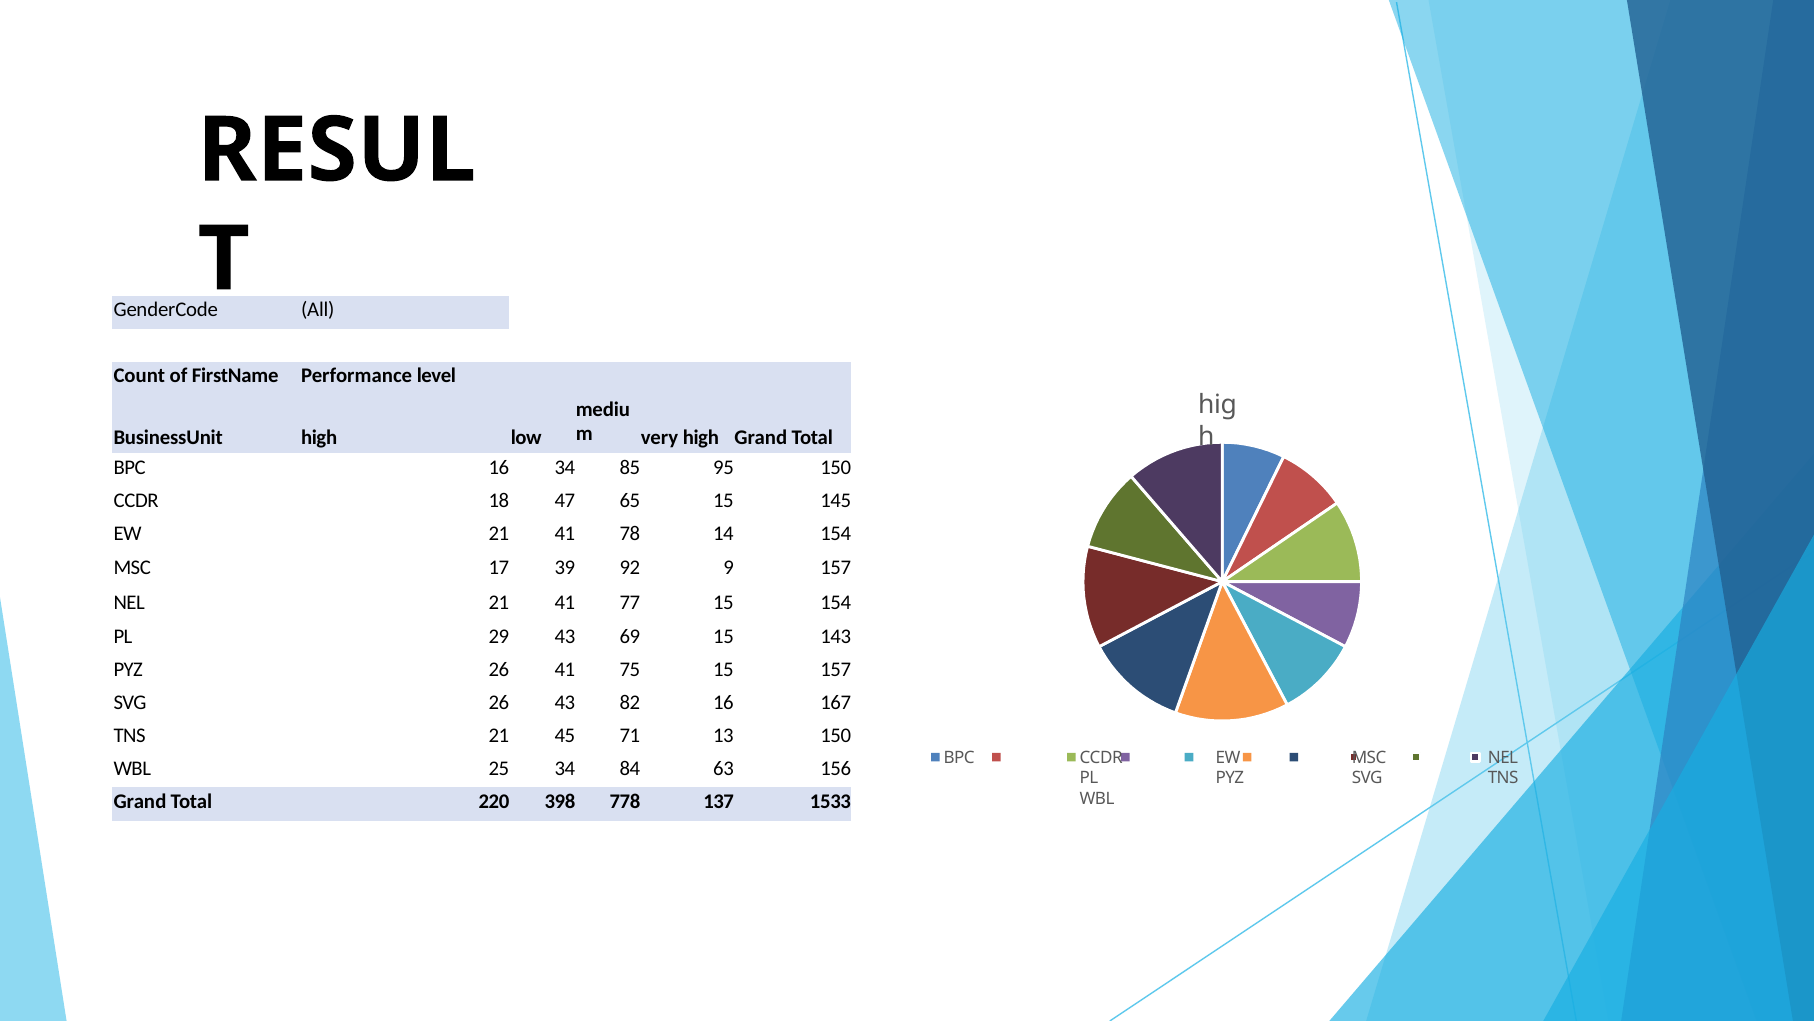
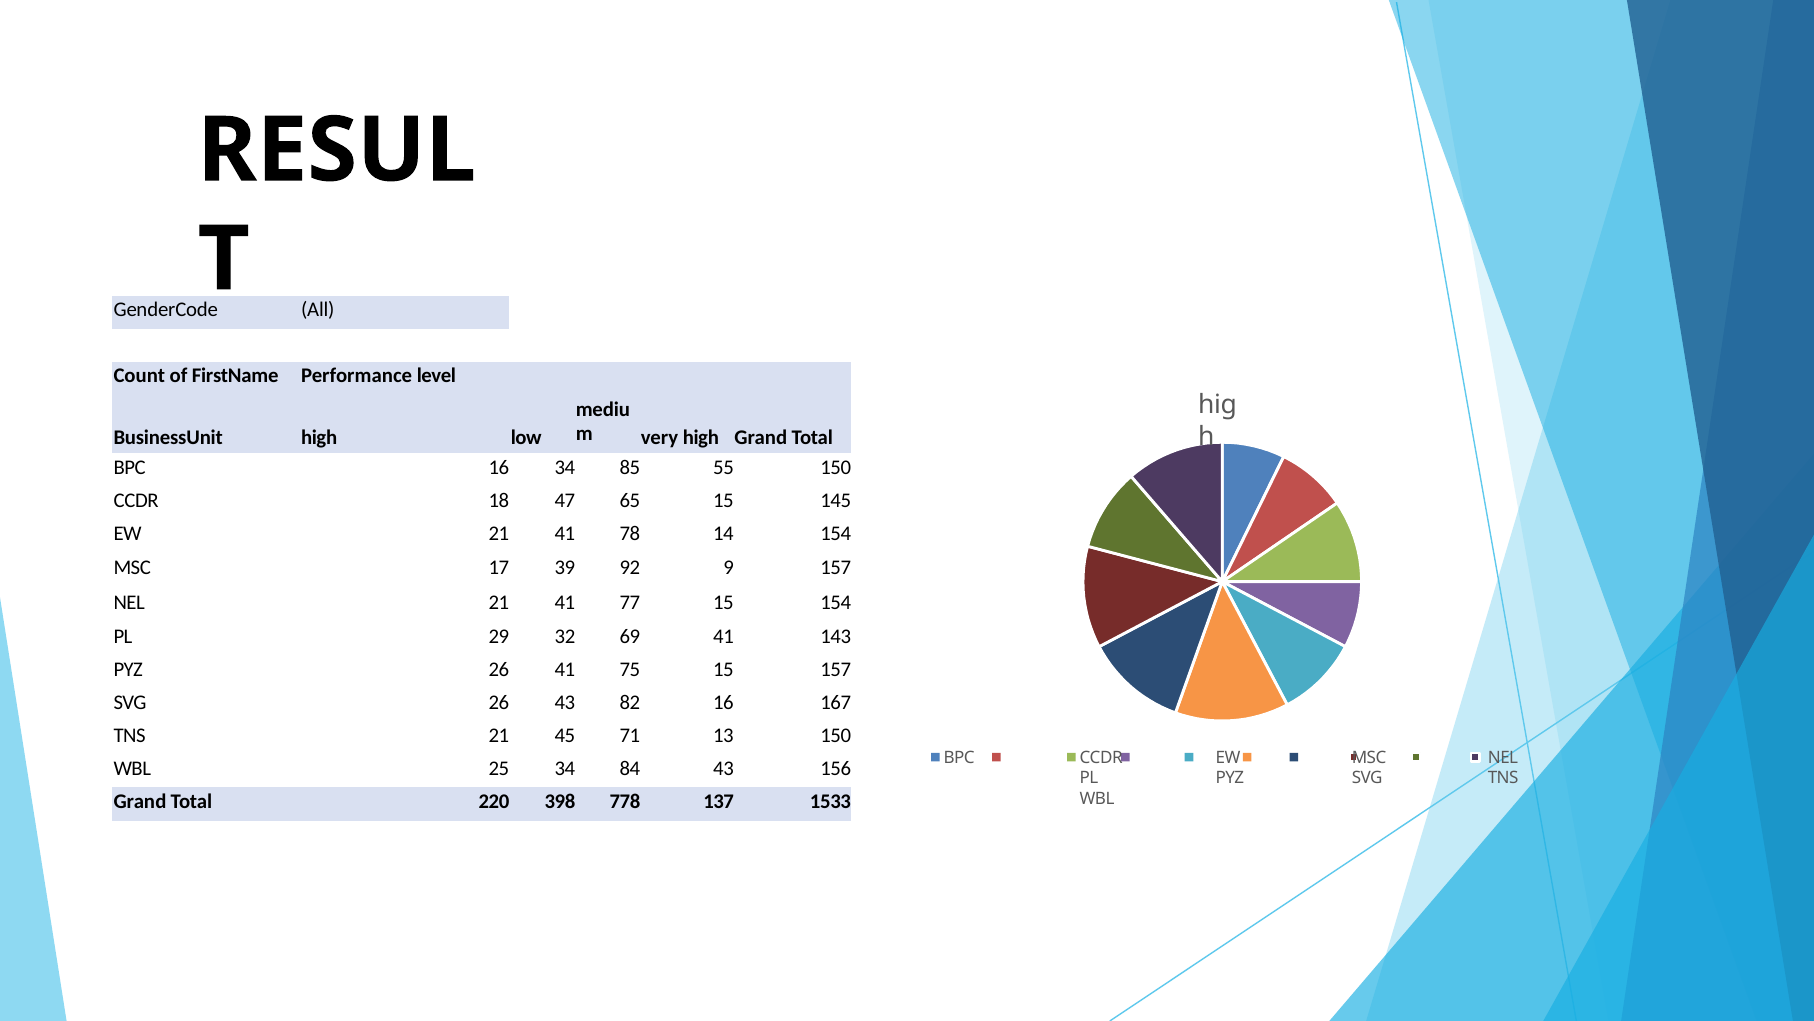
95: 95 -> 55 (724, 467)
29 43: 43 -> 32 (565, 636)
69 15: 15 -> 41 (724, 636)
84 63: 63 -> 43 (724, 768)
